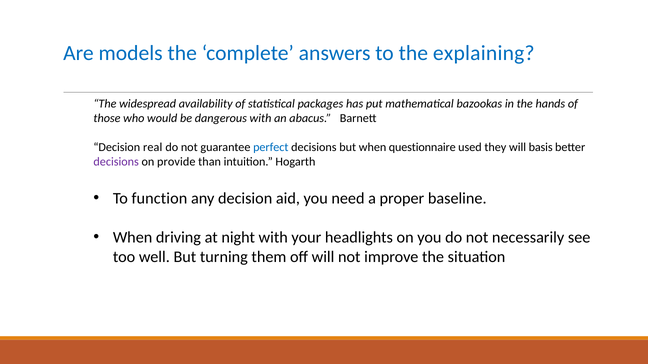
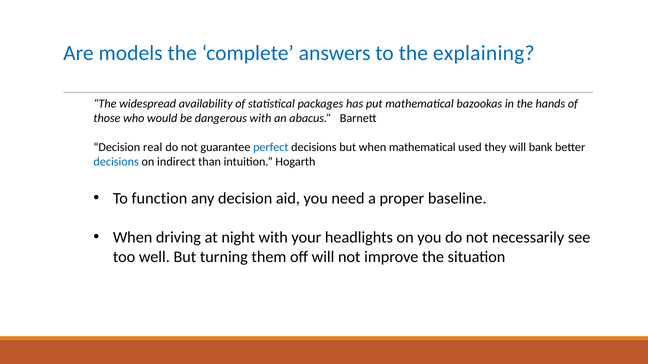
when questionnaire: questionnaire -> mathematical (422, 147)
basis: basis -> bank (541, 147)
decisions colour: purple -> blue (116, 162)
provide: provide -> indirect (176, 162)
